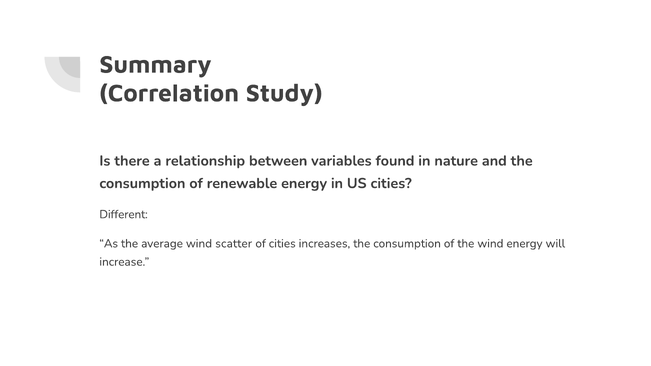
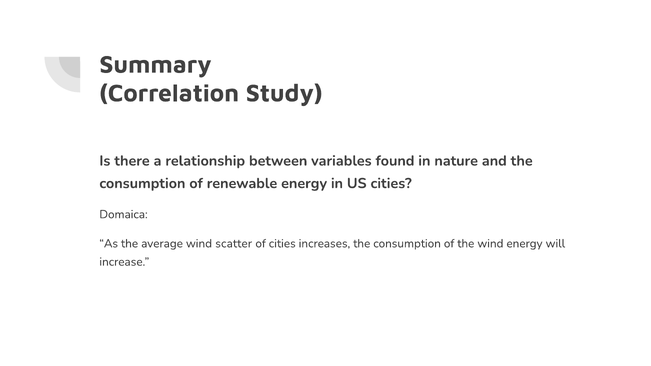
Different: Different -> Domaica (123, 214)
